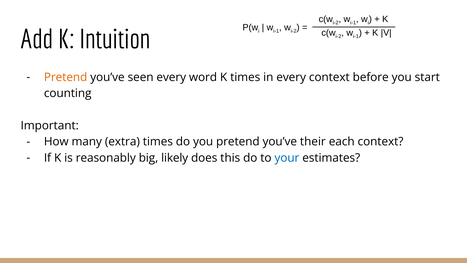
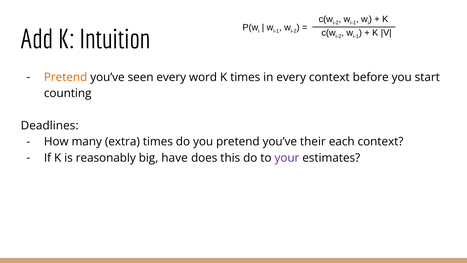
Important: Important -> Deadlines (50, 125)
likely: likely -> have (175, 158)
your colour: blue -> purple (287, 158)
